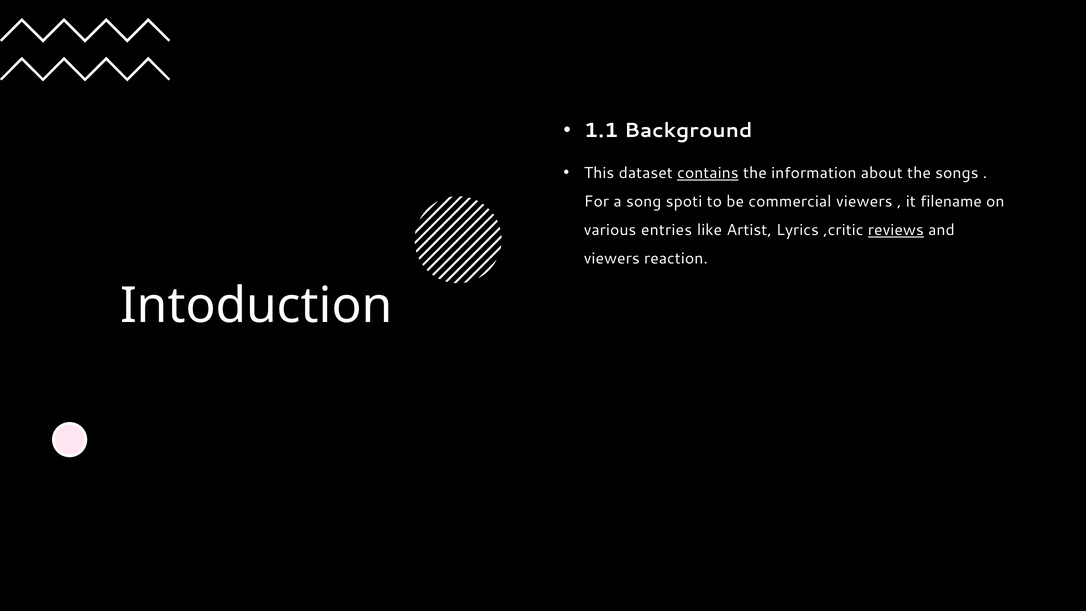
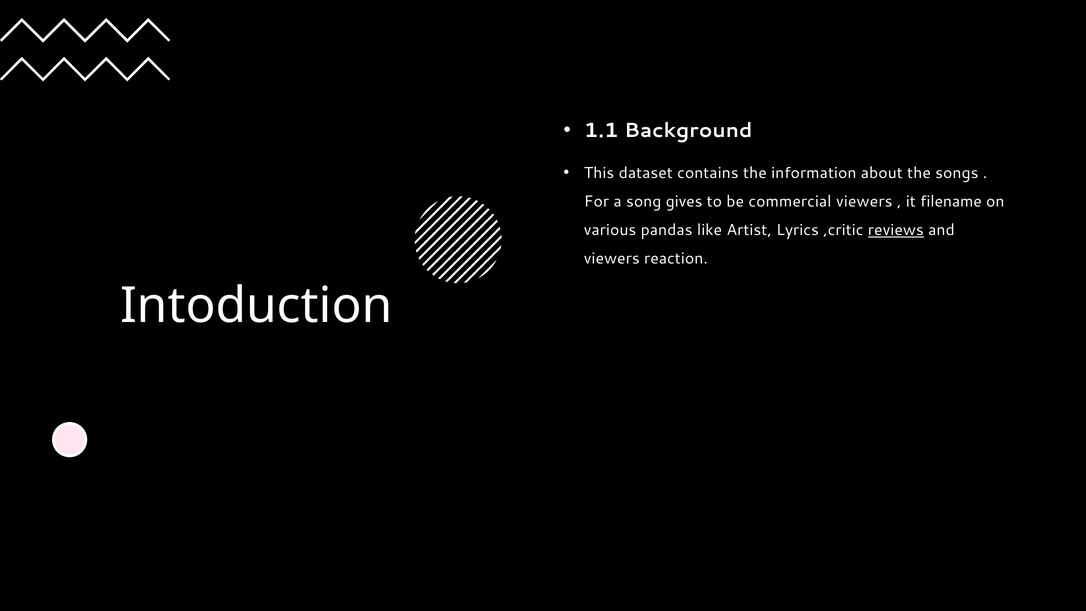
contains underline: present -> none (708, 173)
spoti: spoti -> gives (684, 202)
entries: entries -> pandas (667, 230)
